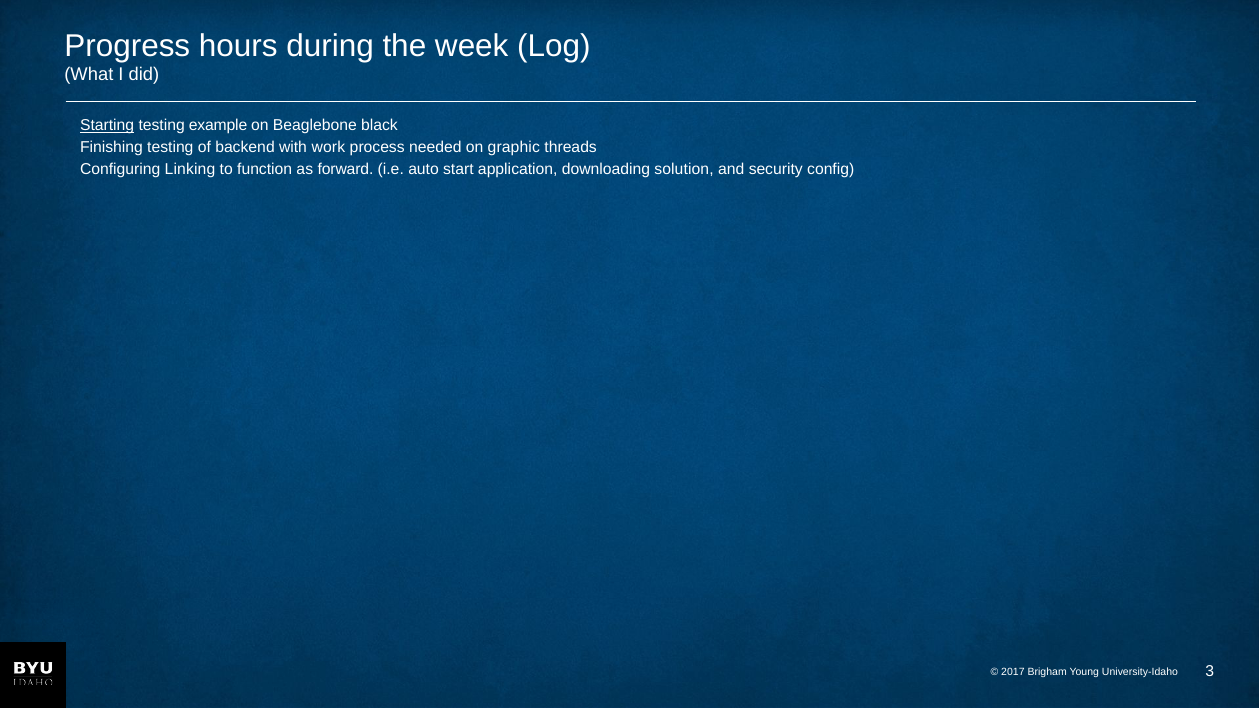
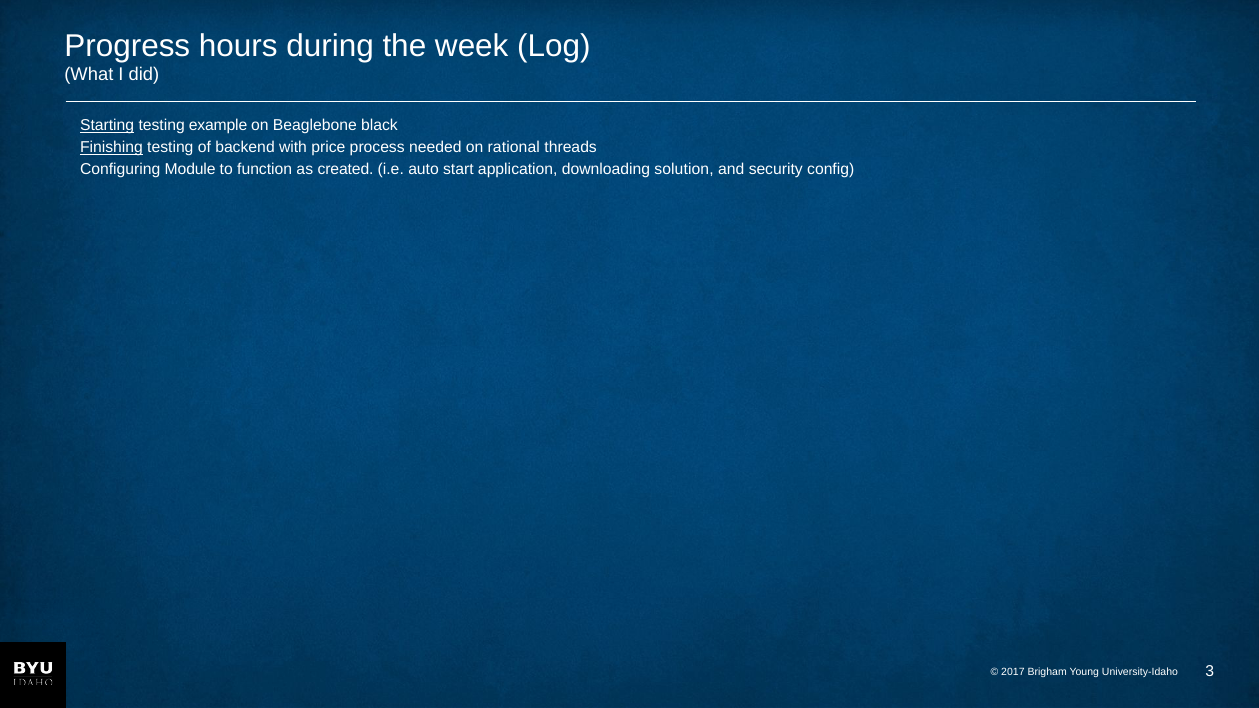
Finishing underline: none -> present (111, 147)
work: work -> price (328, 147)
graphic: graphic -> rational (514, 147)
Linking: Linking -> Module (190, 169)
forward: forward -> created (346, 169)
